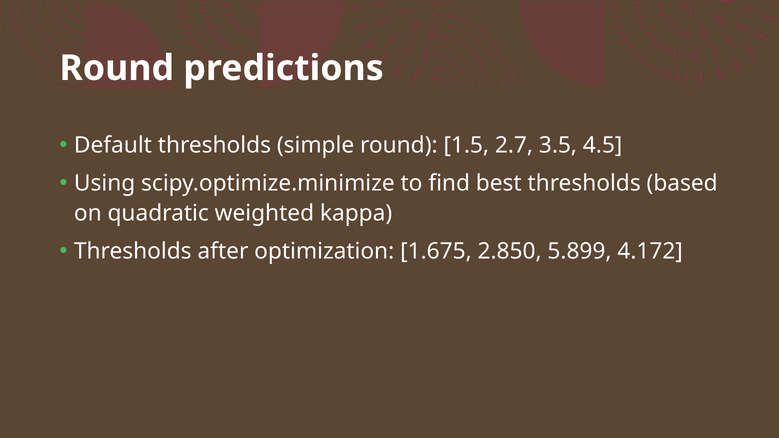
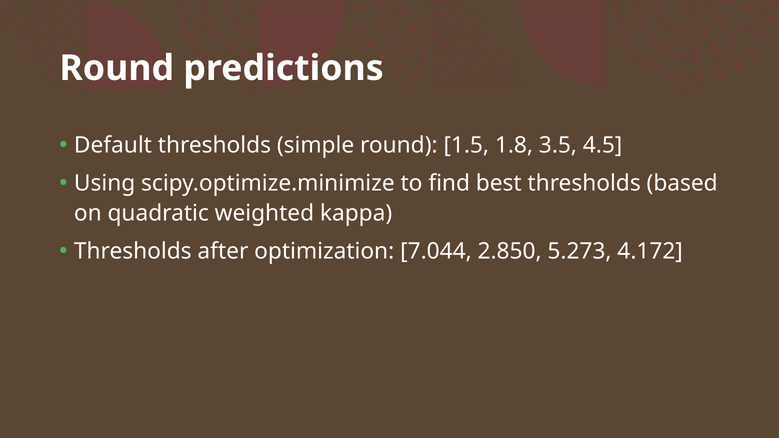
2.7: 2.7 -> 1.8 (514, 145)
1.675: 1.675 -> 7.044 (436, 251)
5.899: 5.899 -> 5.273 (580, 251)
